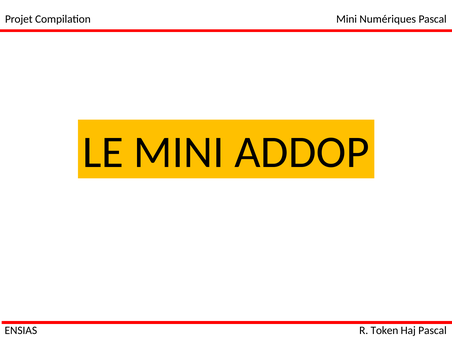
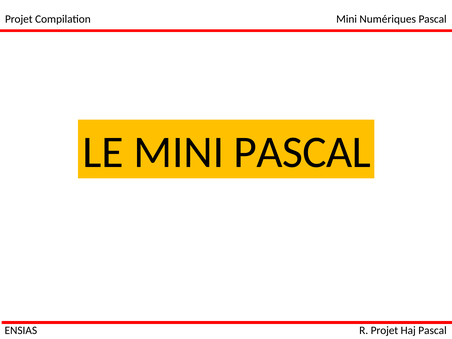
MINI ADDOP: ADDOP -> PASCAL (302, 152)
R Token: Token -> Projet (384, 331)
